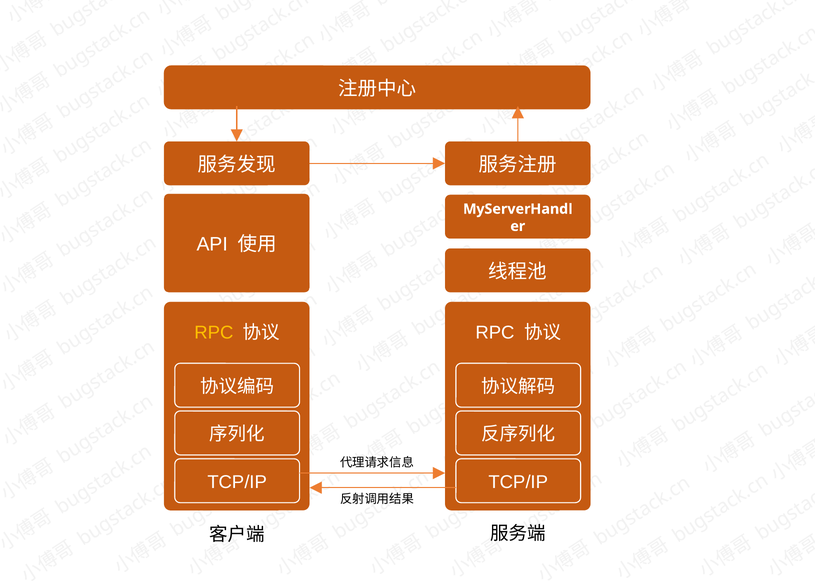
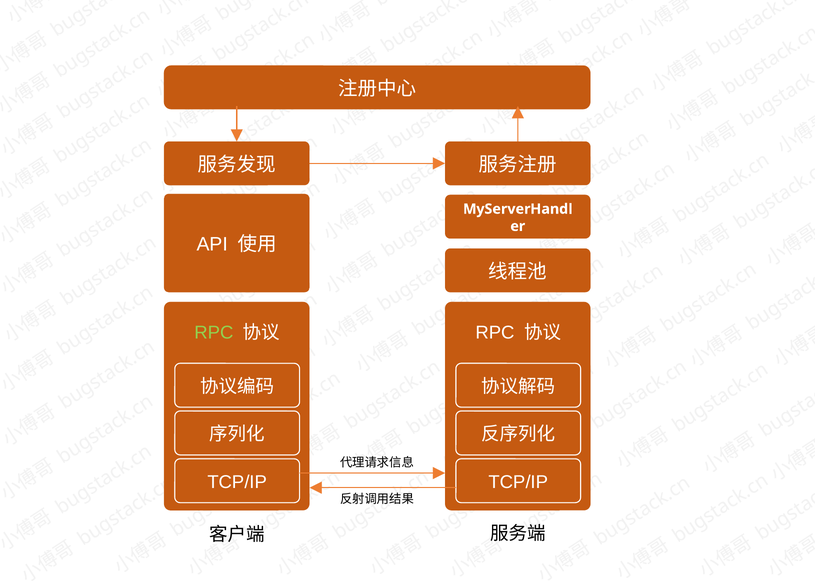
RPC colour: yellow -> light green (214, 333)
